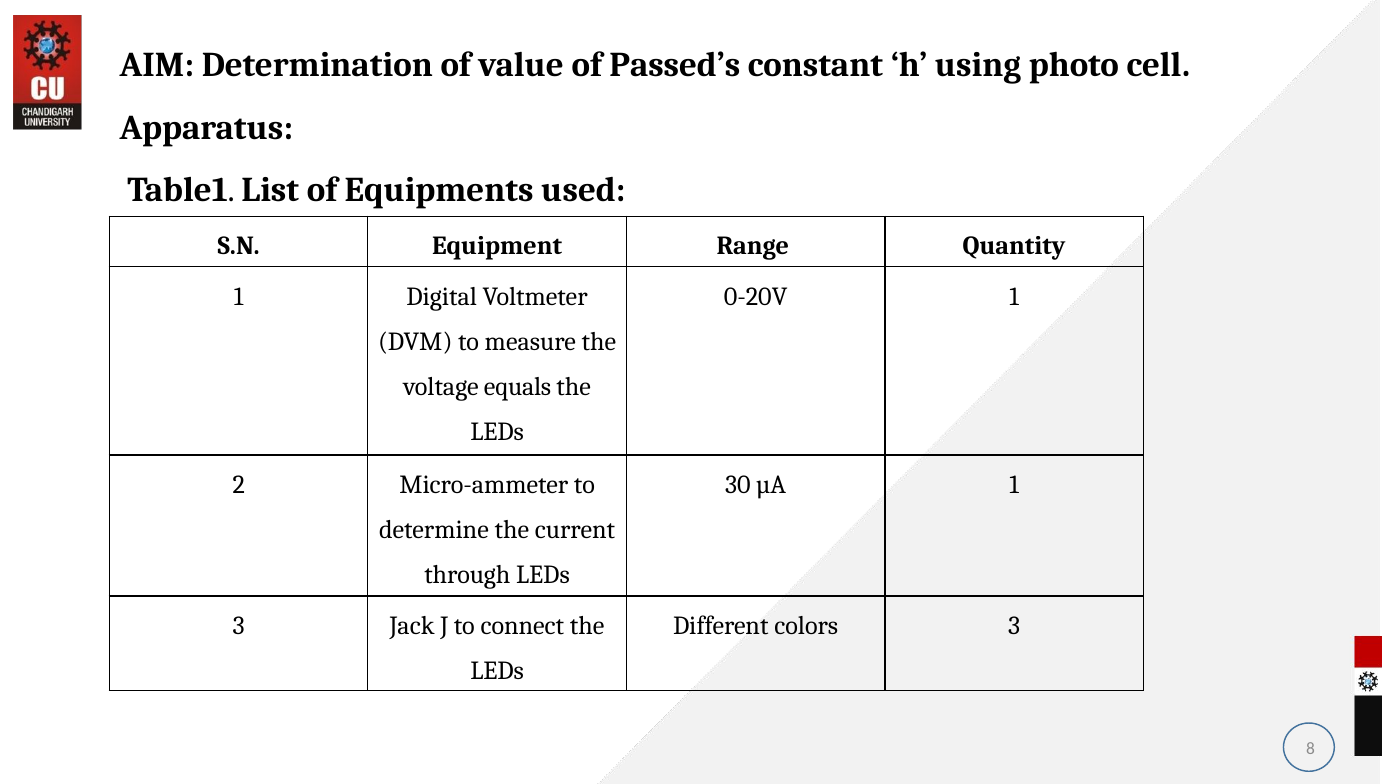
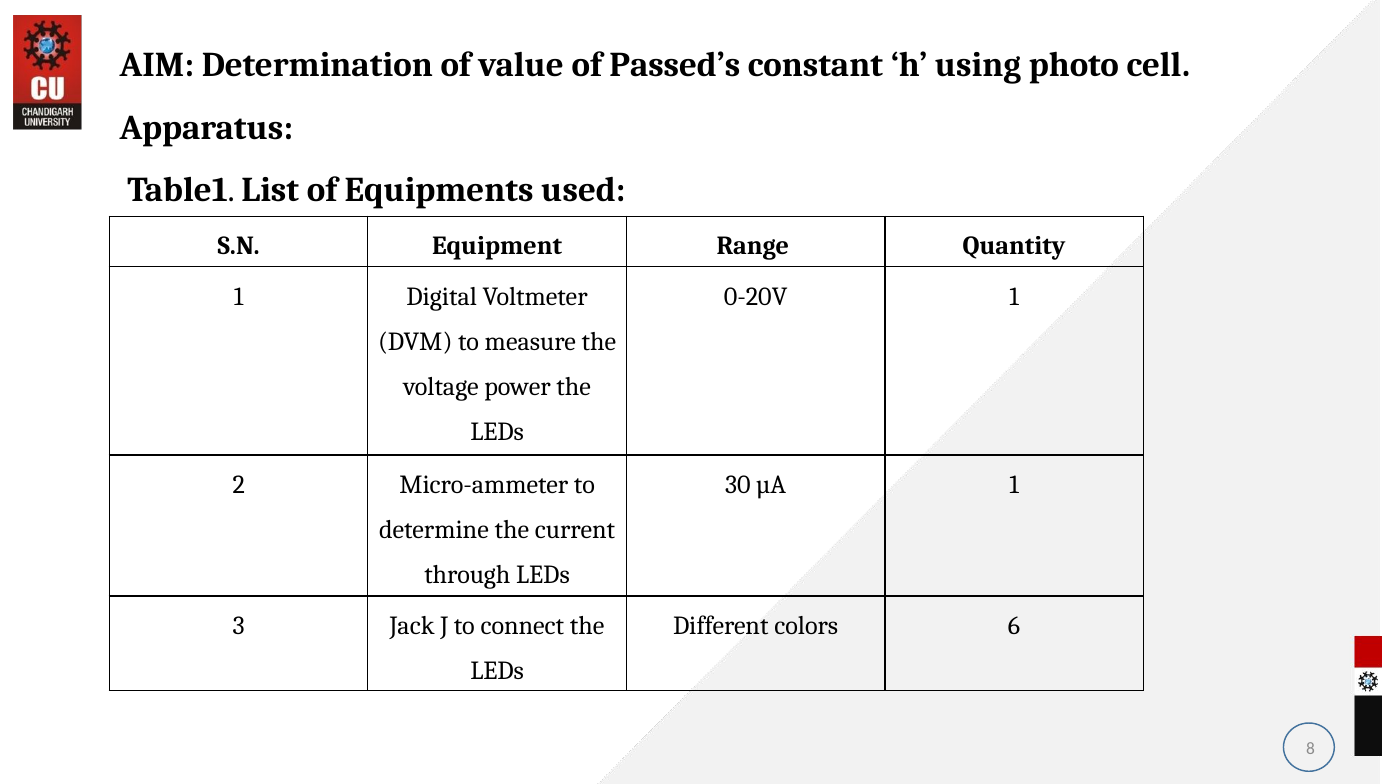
equals: equals -> power (518, 387)
colors 3: 3 -> 6 (1014, 627)
